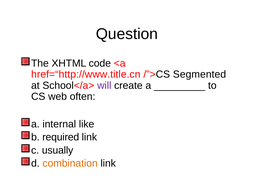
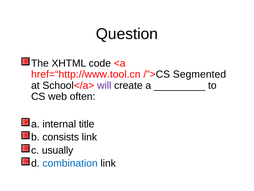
href=“http://www.title.cn: href=“http://www.title.cn -> href=“http://www.tool.cn (86, 74)
like: like -> title (87, 124)
required: required -> consists (61, 137)
combination colour: orange -> blue (70, 163)
